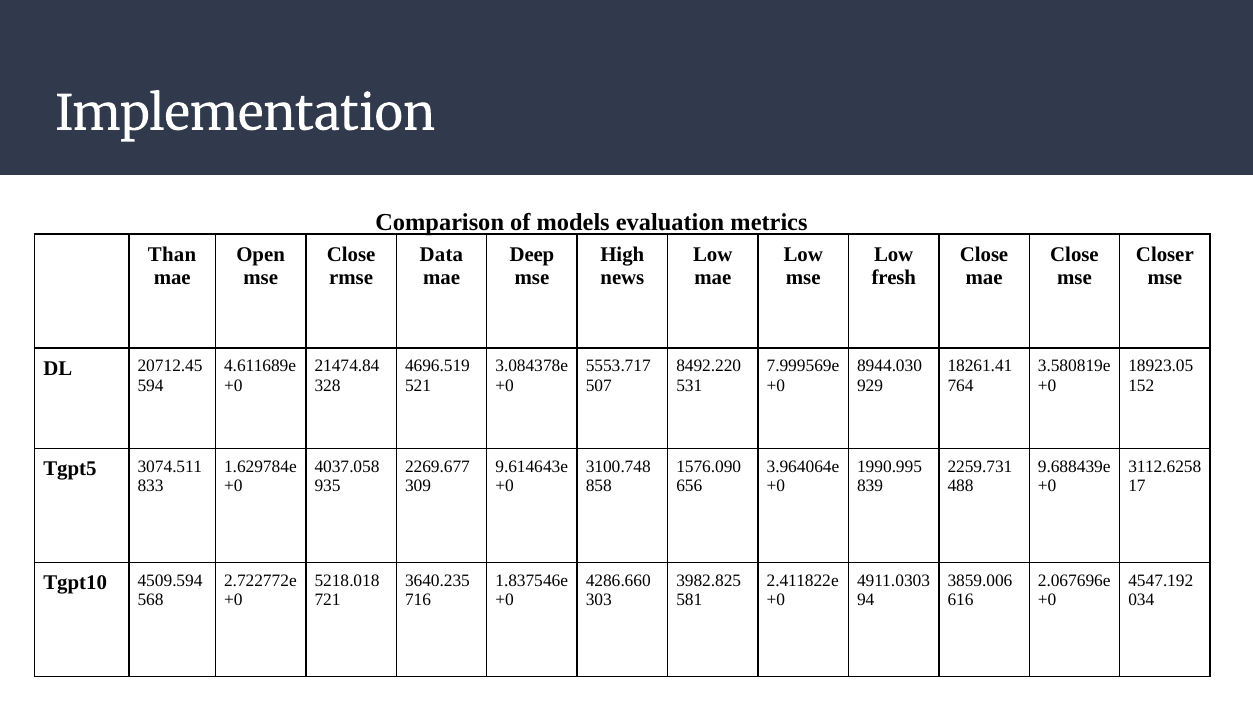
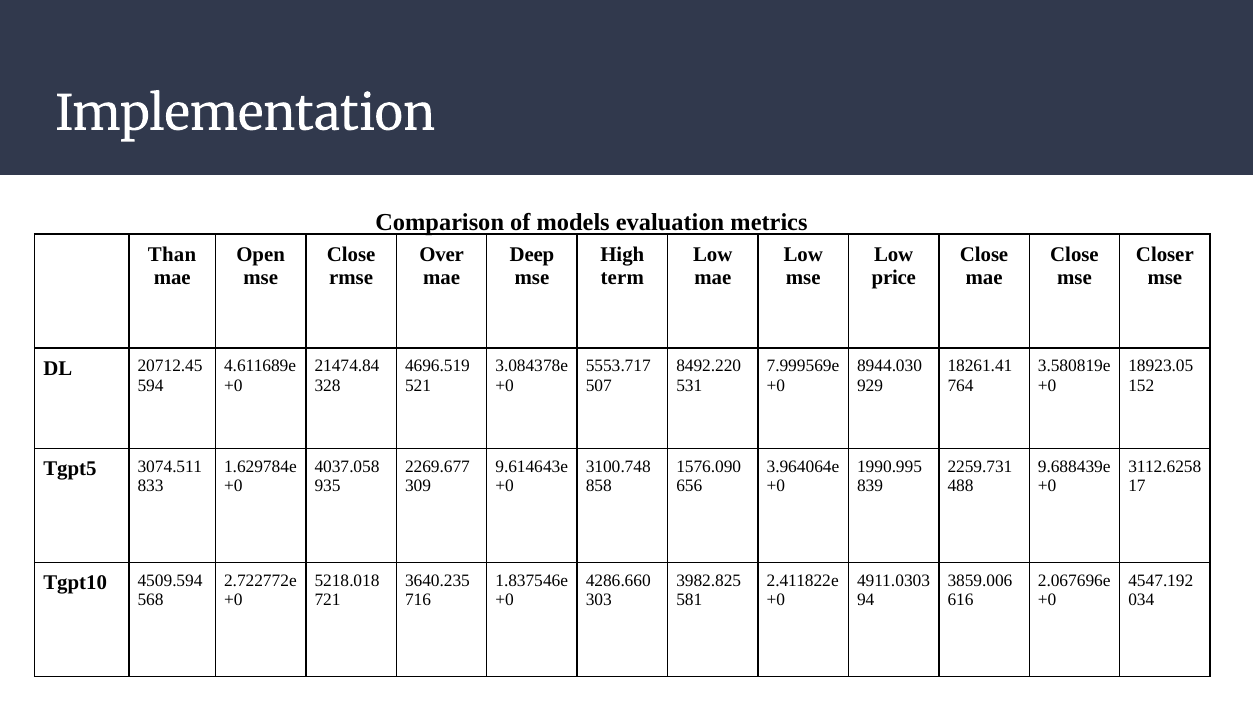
Data: Data -> Over (442, 254)
news: news -> term (622, 277)
fresh: fresh -> price (894, 277)
